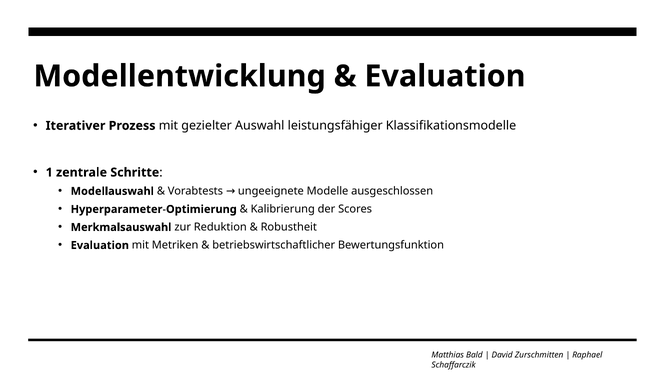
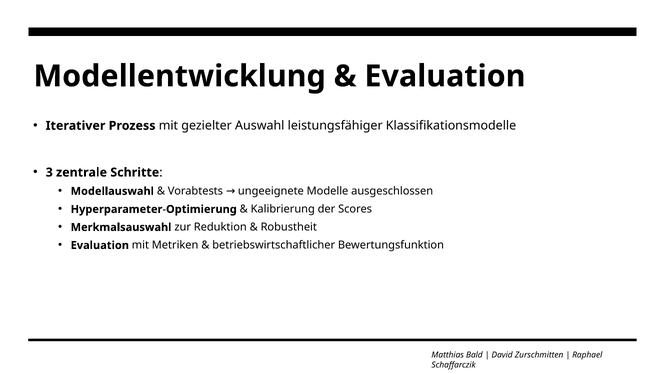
1: 1 -> 3 (49, 172)
